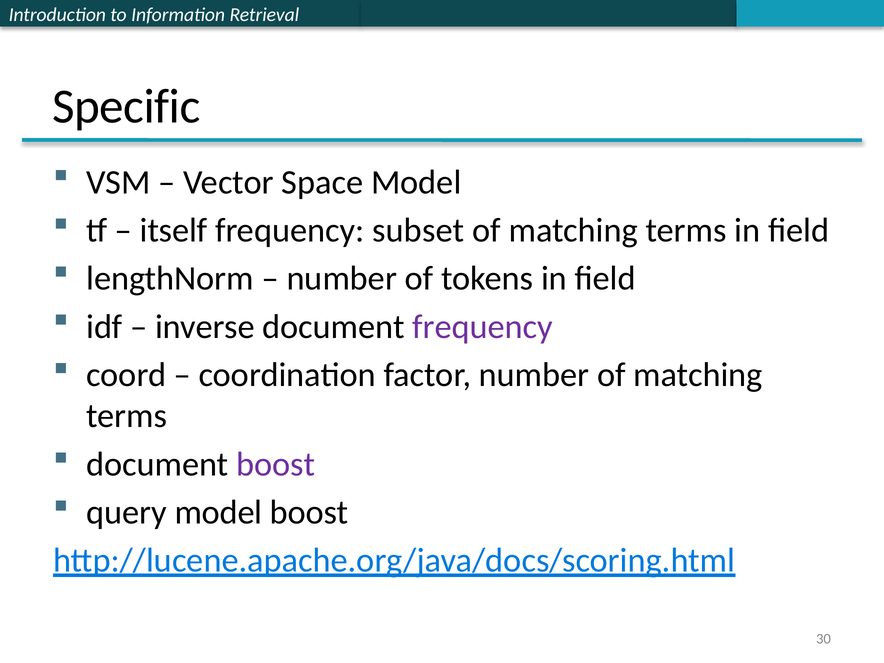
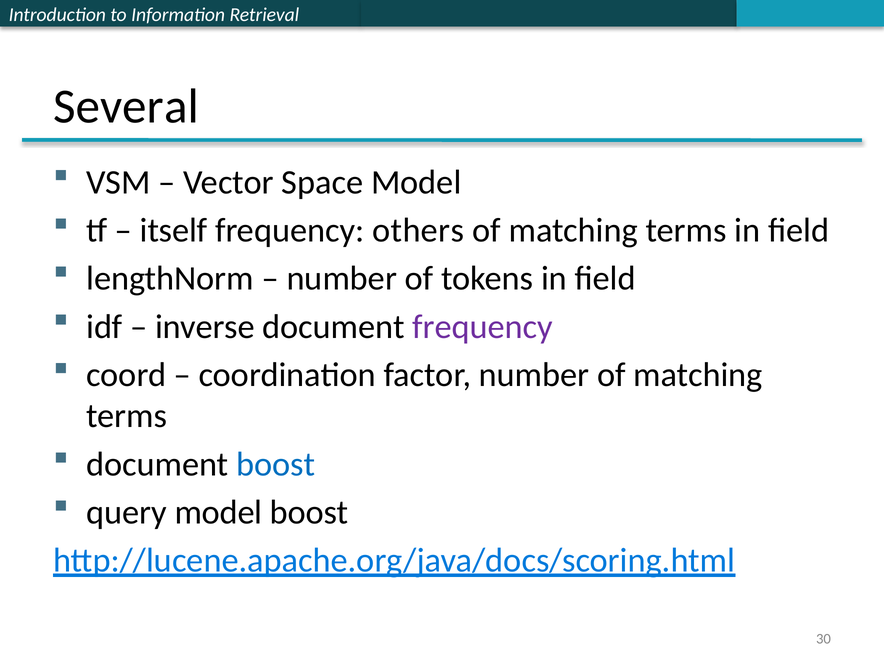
Specific: Specific -> Several (126, 107)
subset: subset -> others (418, 230)
boost colour: purple -> blue (276, 464)
